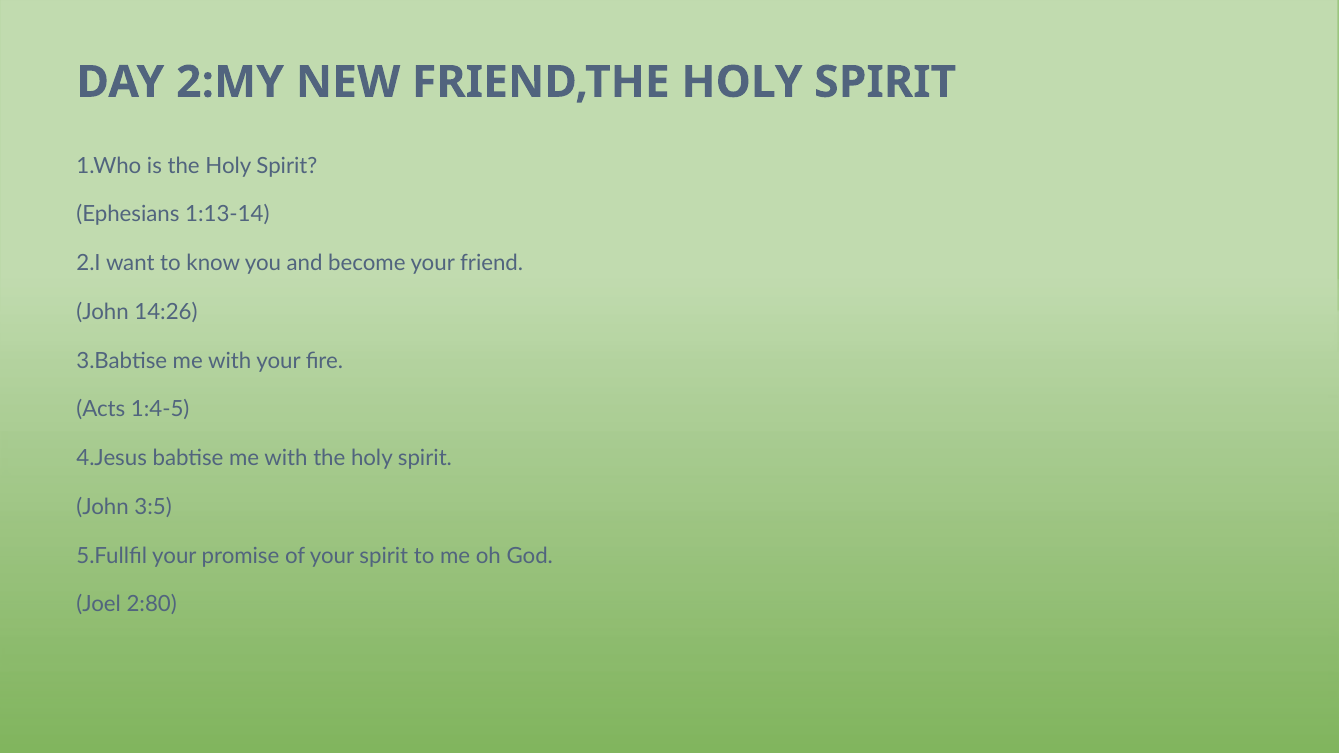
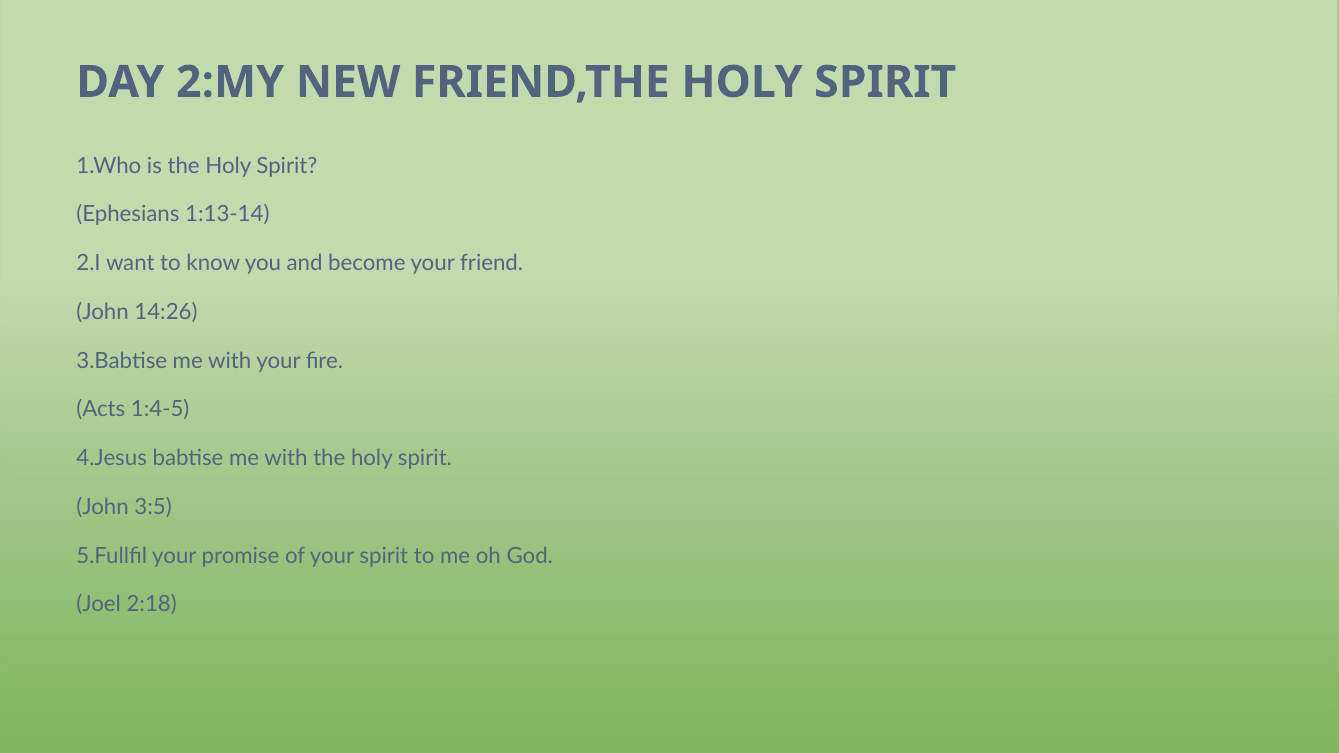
2:80: 2:80 -> 2:18 (152, 605)
